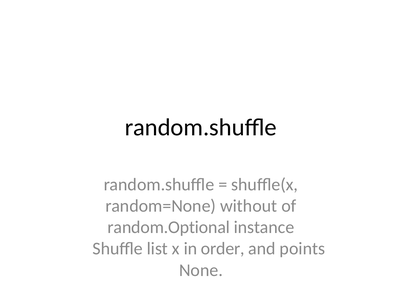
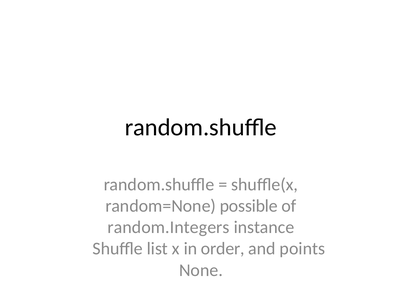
without: without -> possible (249, 206)
random.Optional: random.Optional -> random.Integers (169, 228)
